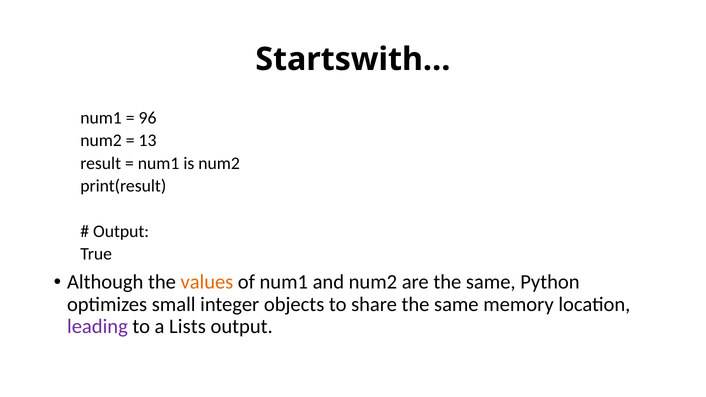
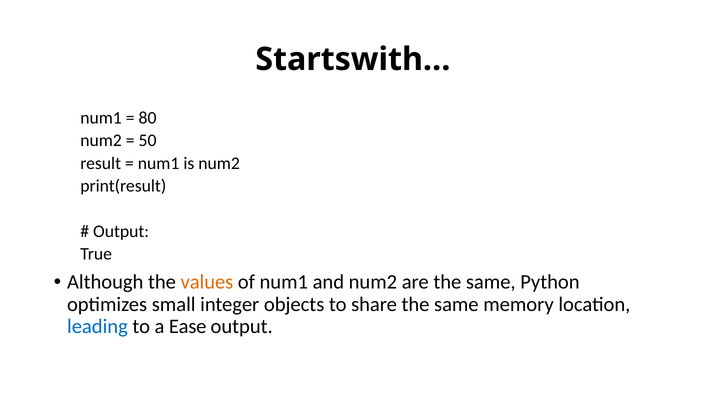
96: 96 -> 80 (148, 118)
13: 13 -> 50 (148, 141)
leading colour: purple -> blue (97, 327)
Lists: Lists -> Ease (188, 327)
